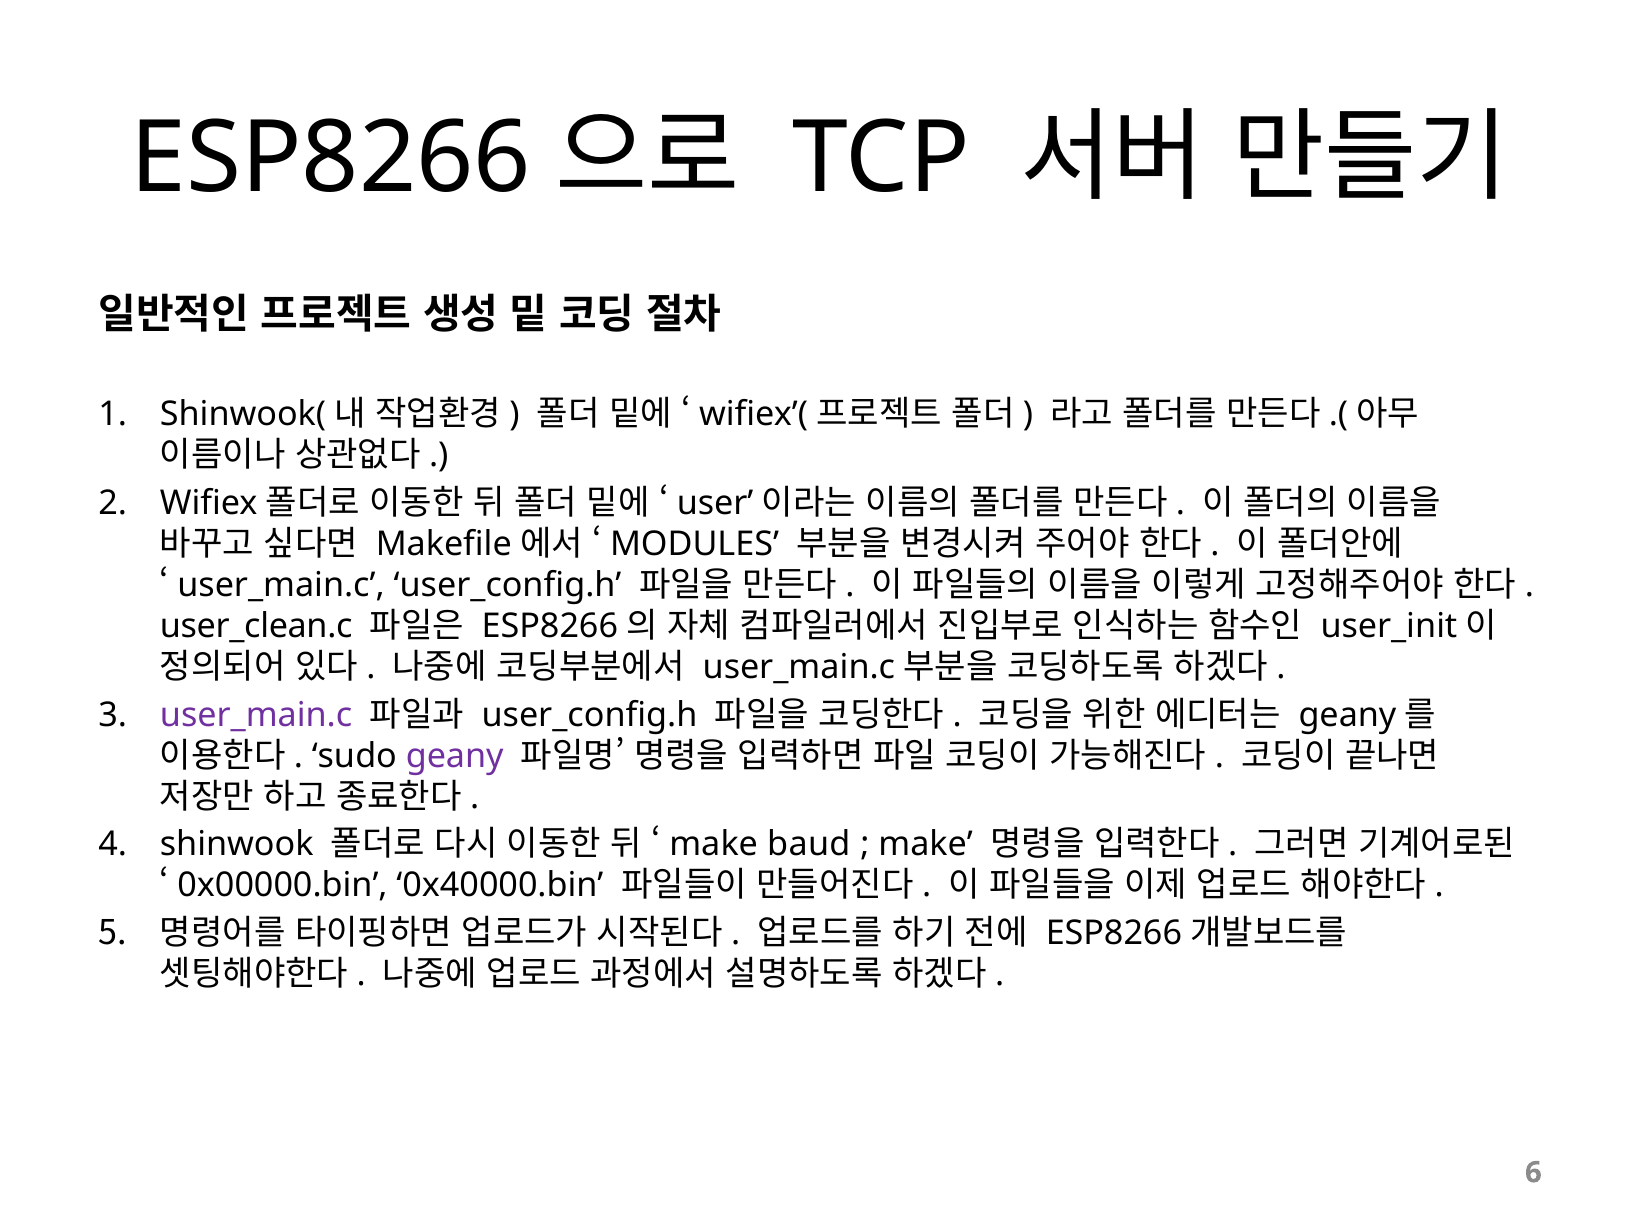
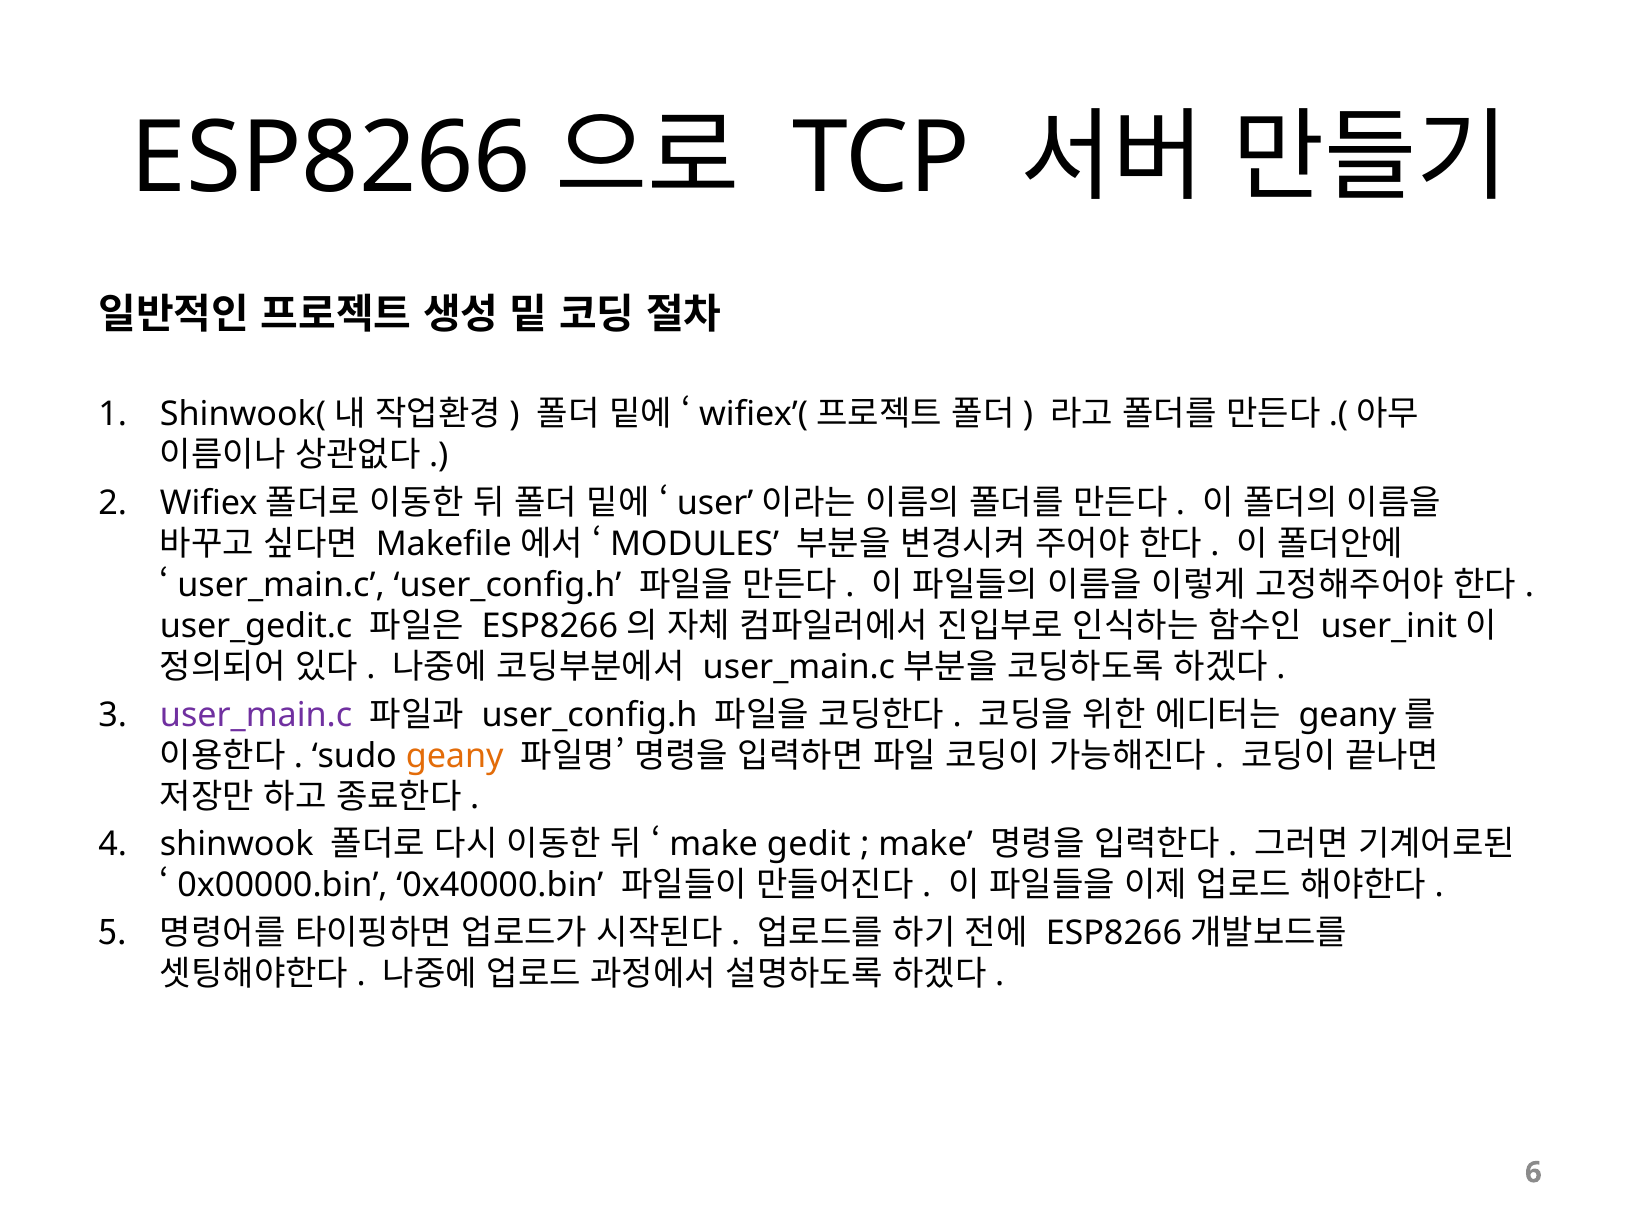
user_clean.c: user_clean.c -> user_gedit.c (256, 626)
geany colour: purple -> orange (455, 756)
baud: baud -> gedit (809, 845)
